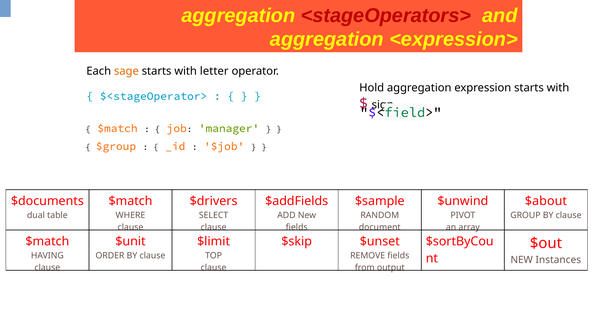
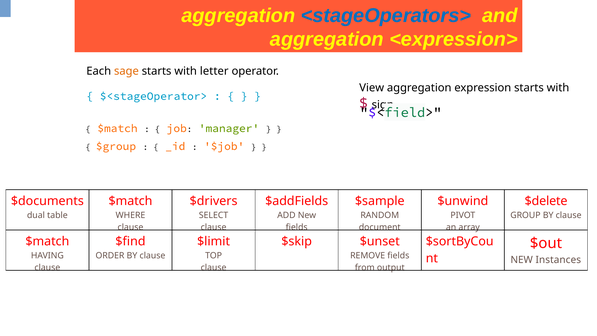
<stageOperators> colour: red -> blue (386, 16)
Hold: Hold -> View (372, 88)
$about: $about -> $delete (546, 201)
$unit: $unit -> $find (130, 241)
